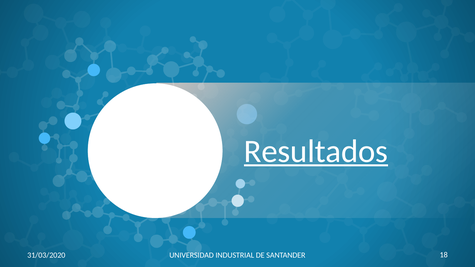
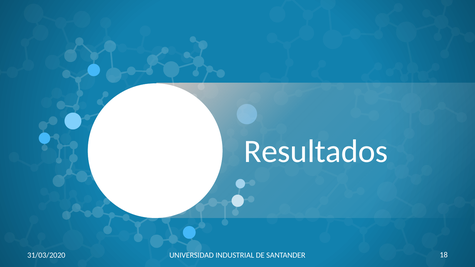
Resultados underline: present -> none (316, 152)
